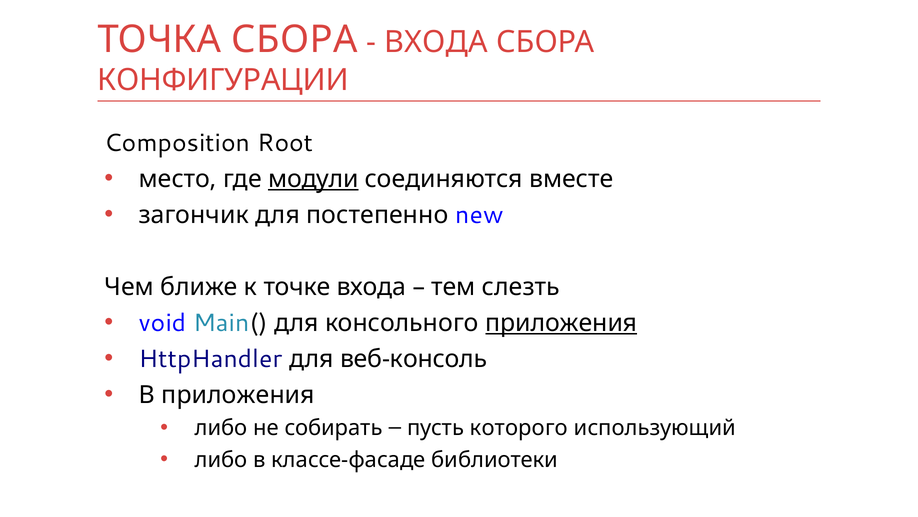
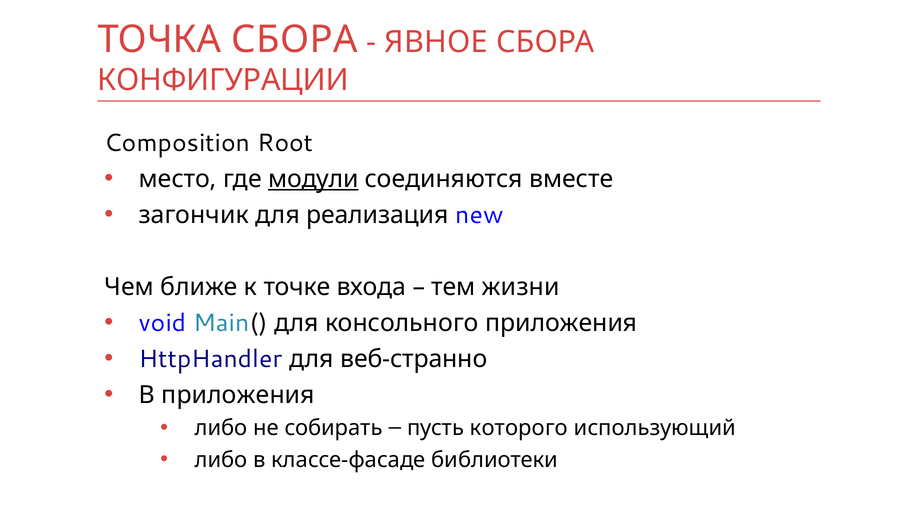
ВХОДА: ВХОДА -> ЯВНОЕ (436, 42)
постепенно: постепенно -> реализация (377, 215)
слезть: слезть -> жизни (521, 286)
приложения underline: present -> none (561, 322)
веб-консоль: веб-консоль -> веб-странно (414, 358)
